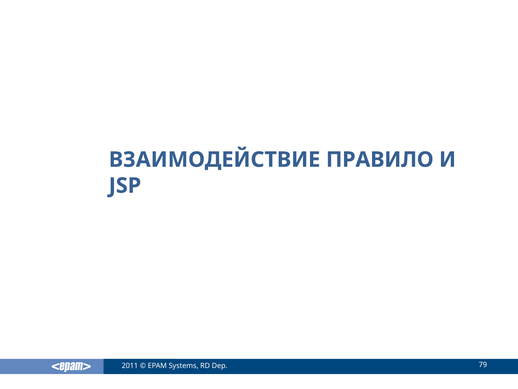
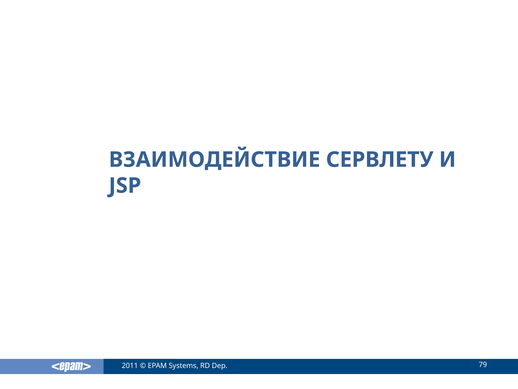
ПРАВИЛО: ПРАВИЛО -> СЕРВЛЕТУ (380, 159)
